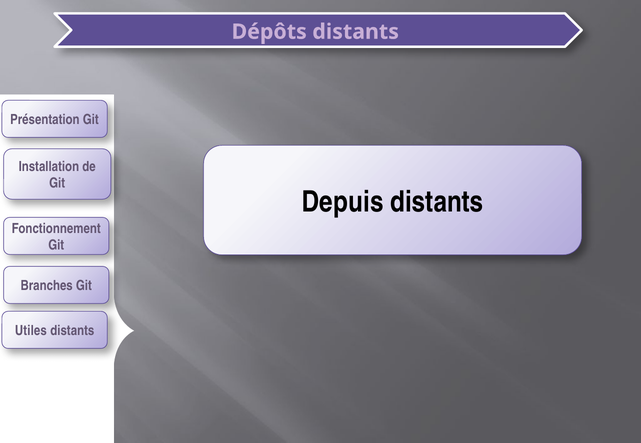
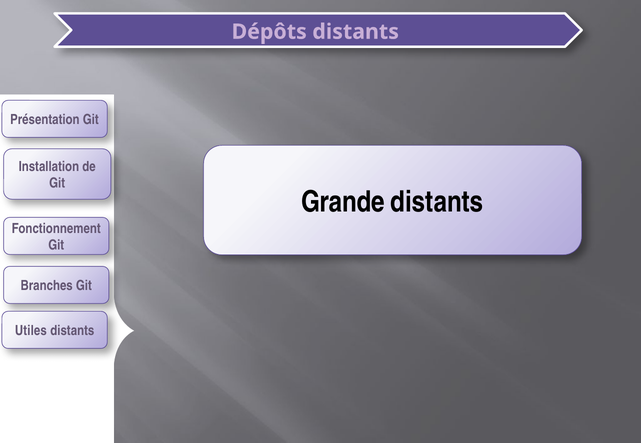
Depuis: Depuis -> Grande (343, 202)
